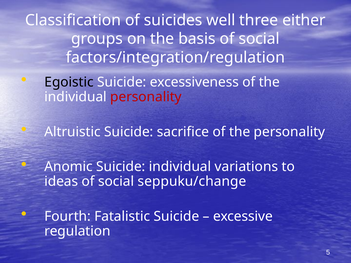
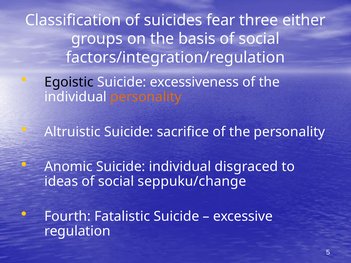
well: well -> fear (221, 20)
personality colour: red -> orange (146, 97)
variations: variations -> disgraced (246, 167)
